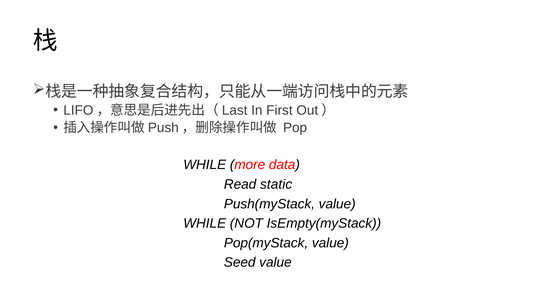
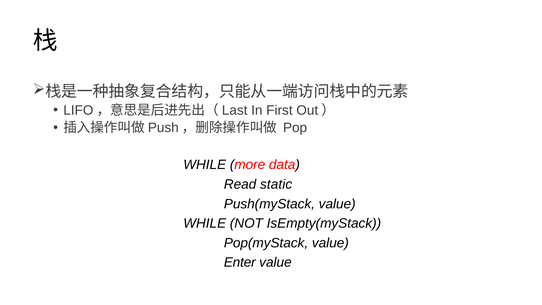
Seed: Seed -> Enter (240, 262)
